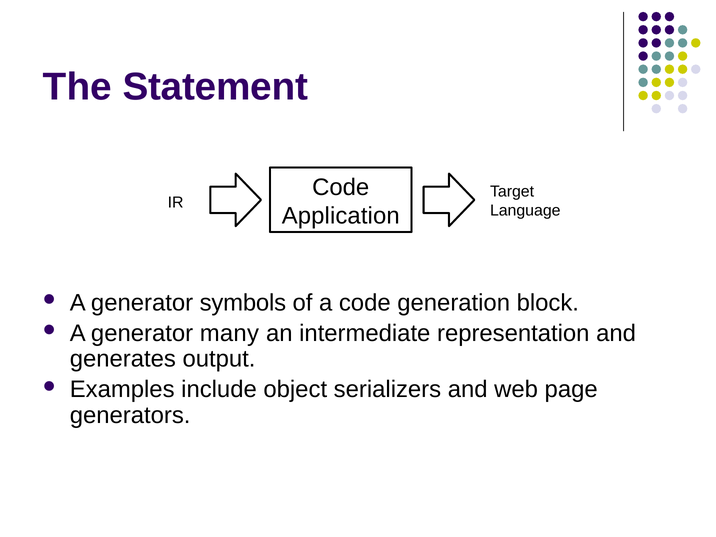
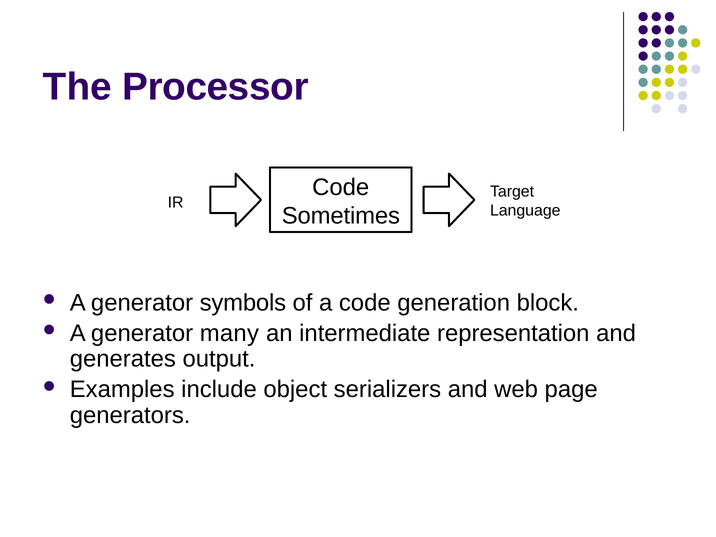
Statement: Statement -> Processor (215, 87)
Application: Application -> Sometimes (341, 216)
